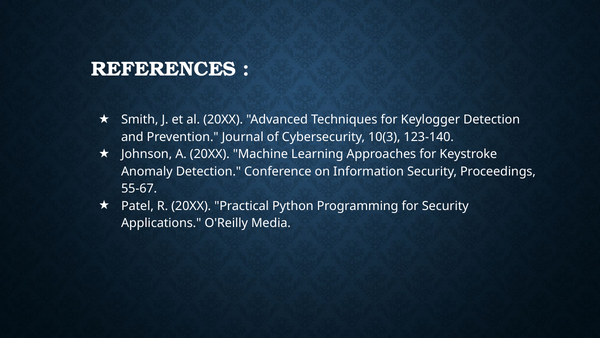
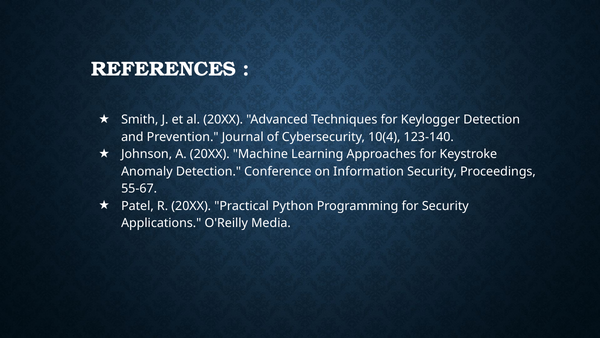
10(3: 10(3 -> 10(4 (384, 137)
